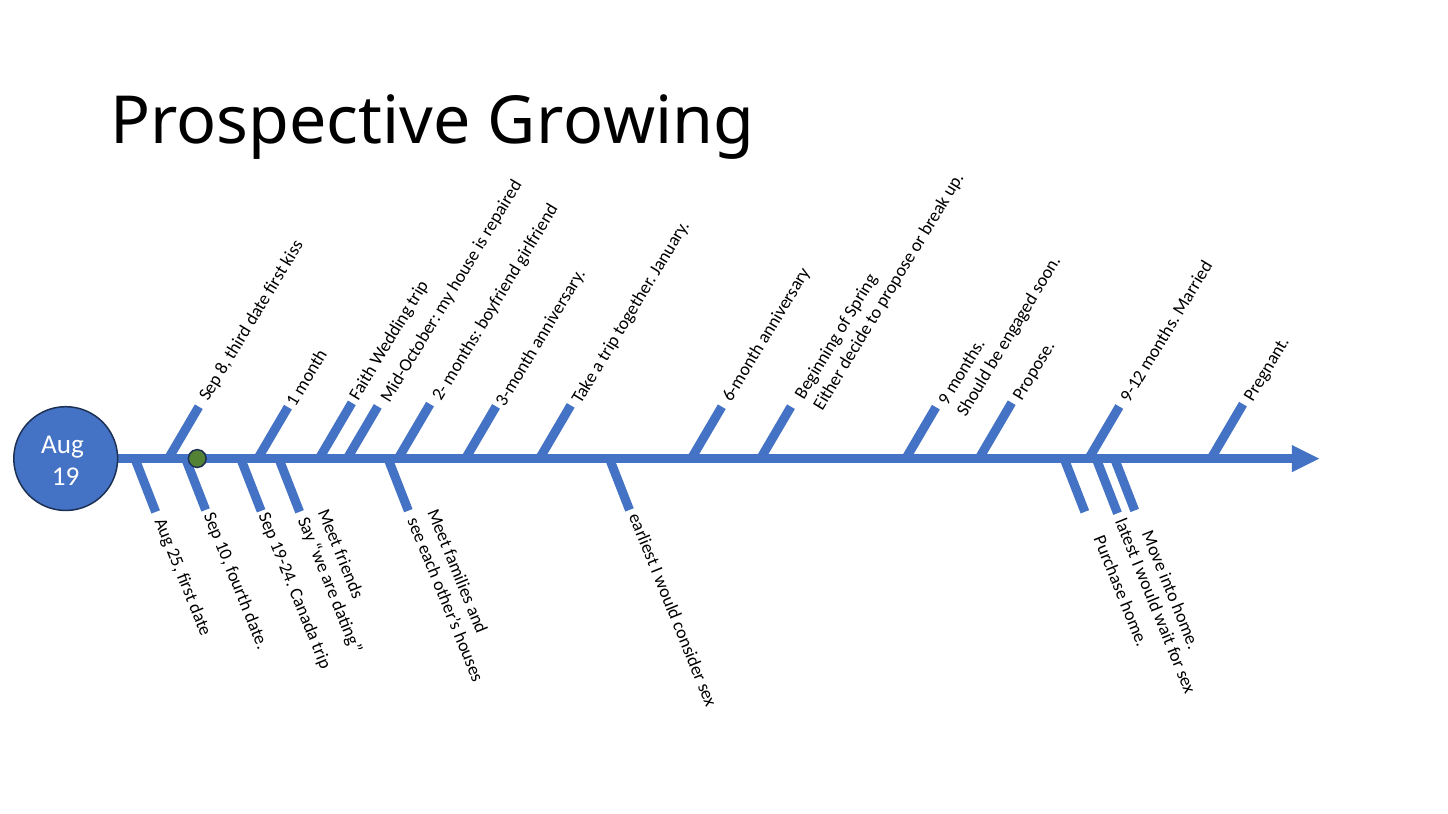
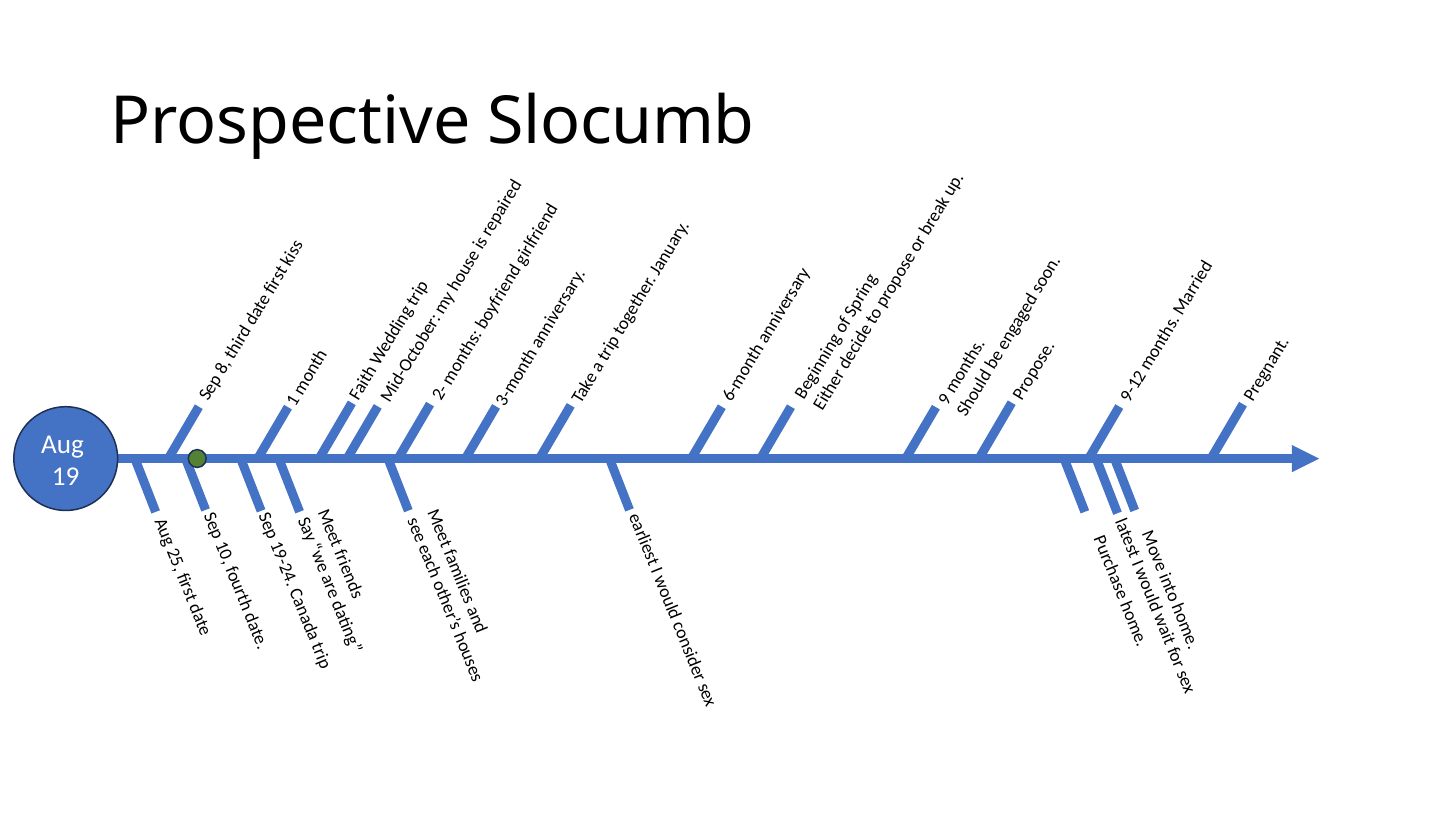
Growing: Growing -> Slocumb (621, 122)
